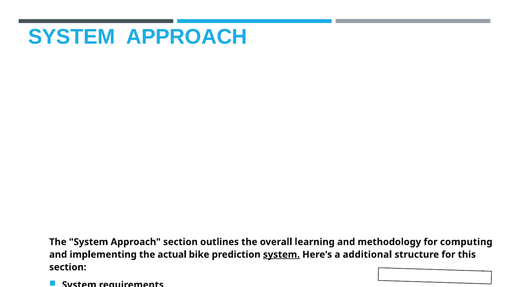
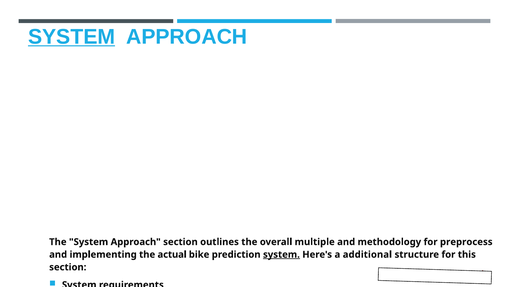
SYSTEM underline: none -> present (72, 37)
learning: learning -> multiple (315, 241)
computing: computing -> preprocess (466, 241)
